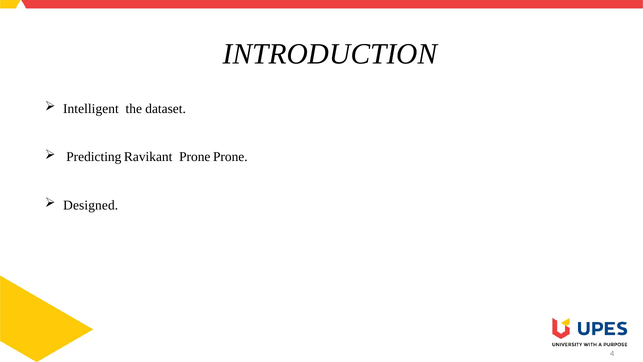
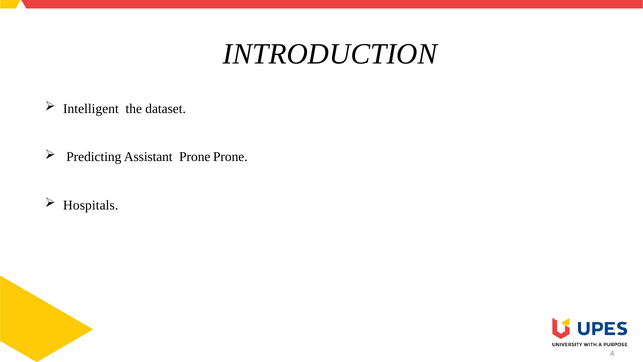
Ravikant: Ravikant -> Assistant (148, 157)
Designed: Designed -> Hospitals (91, 205)
